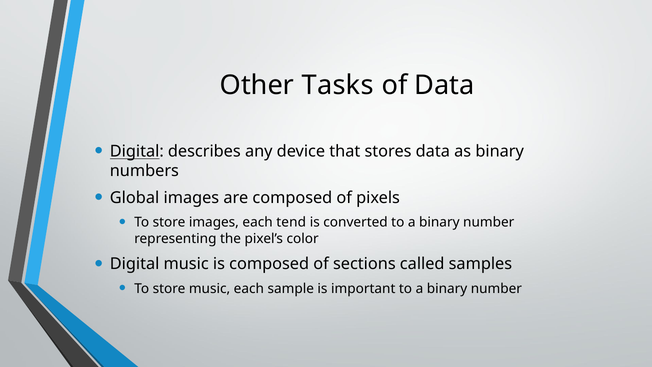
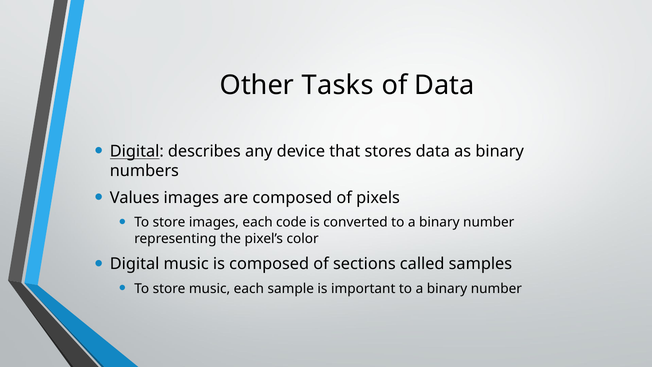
Global: Global -> Values (135, 198)
tend: tend -> code (291, 222)
